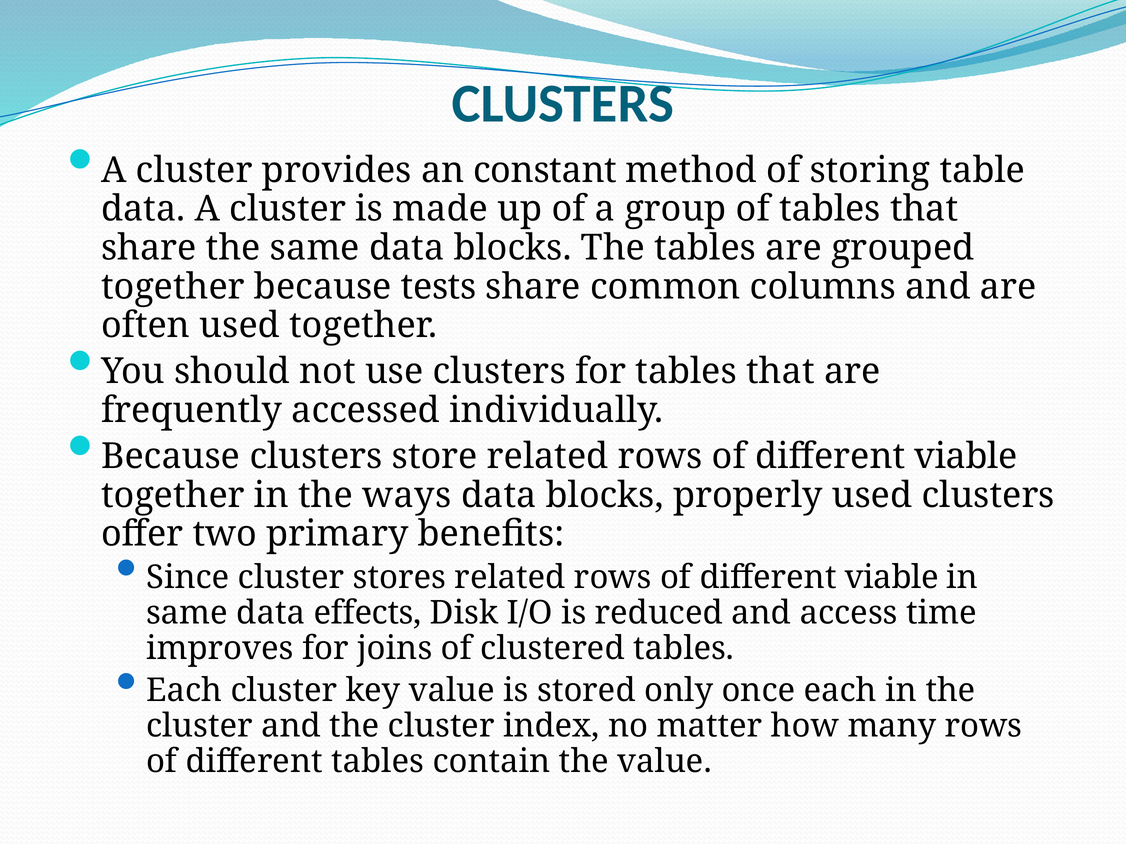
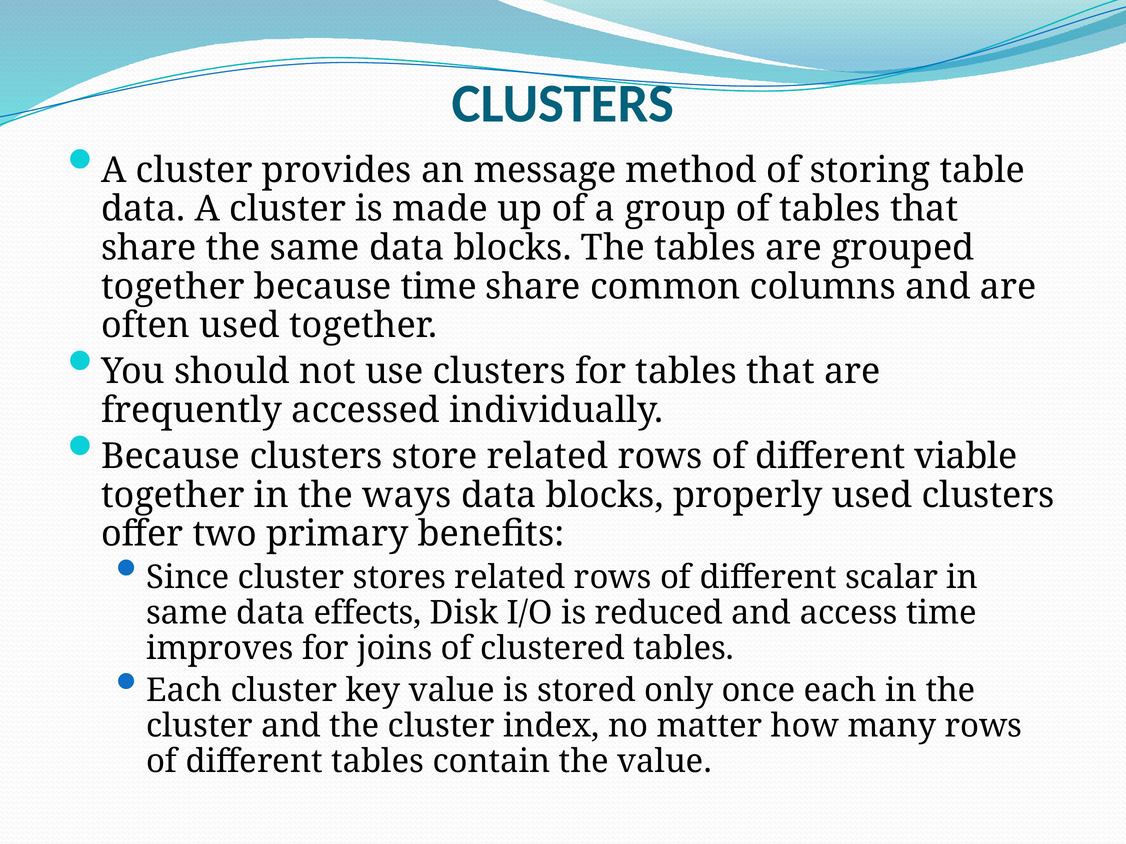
constant: constant -> message (545, 170)
because tests: tests -> time (439, 287)
viable: viable -> scalar (892, 578)
